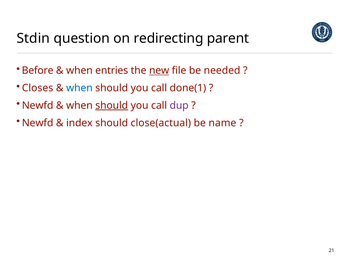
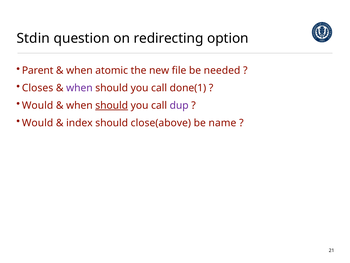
parent: parent -> option (228, 38)
Before: Before -> Parent (38, 70)
entries: entries -> atomic (112, 70)
new underline: present -> none (159, 70)
when colour: blue -> purple (79, 88)
Newfd: Newfd -> Would (38, 105)
Newfd: Newfd -> Would (38, 123)
close(actual: close(actual -> close(above (161, 123)
